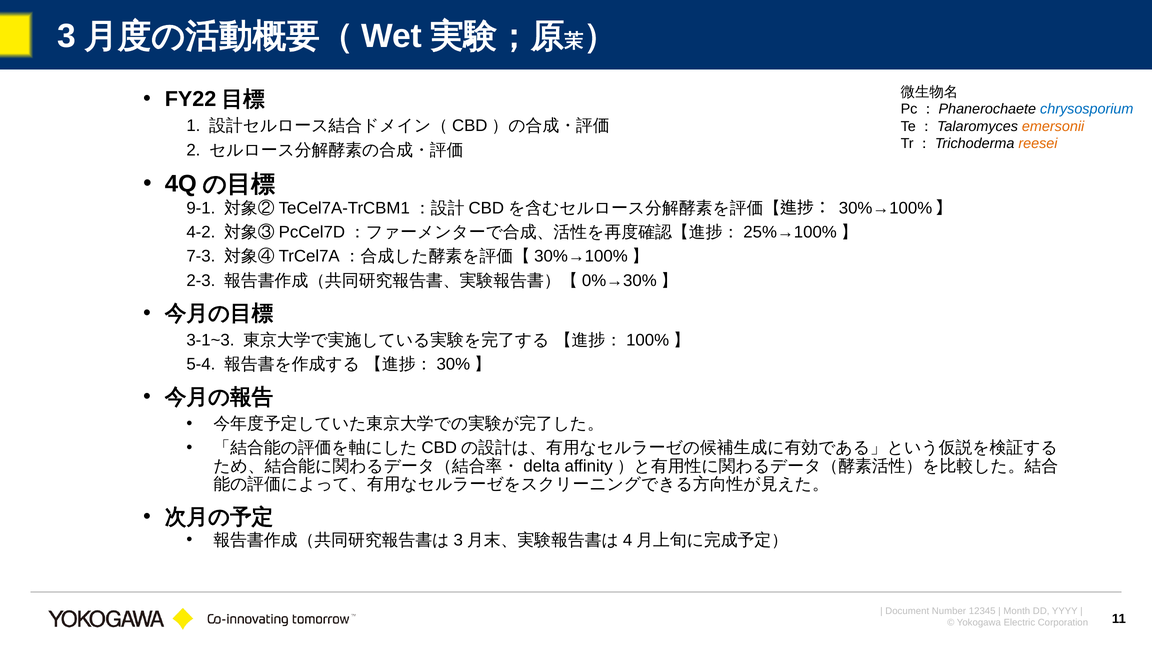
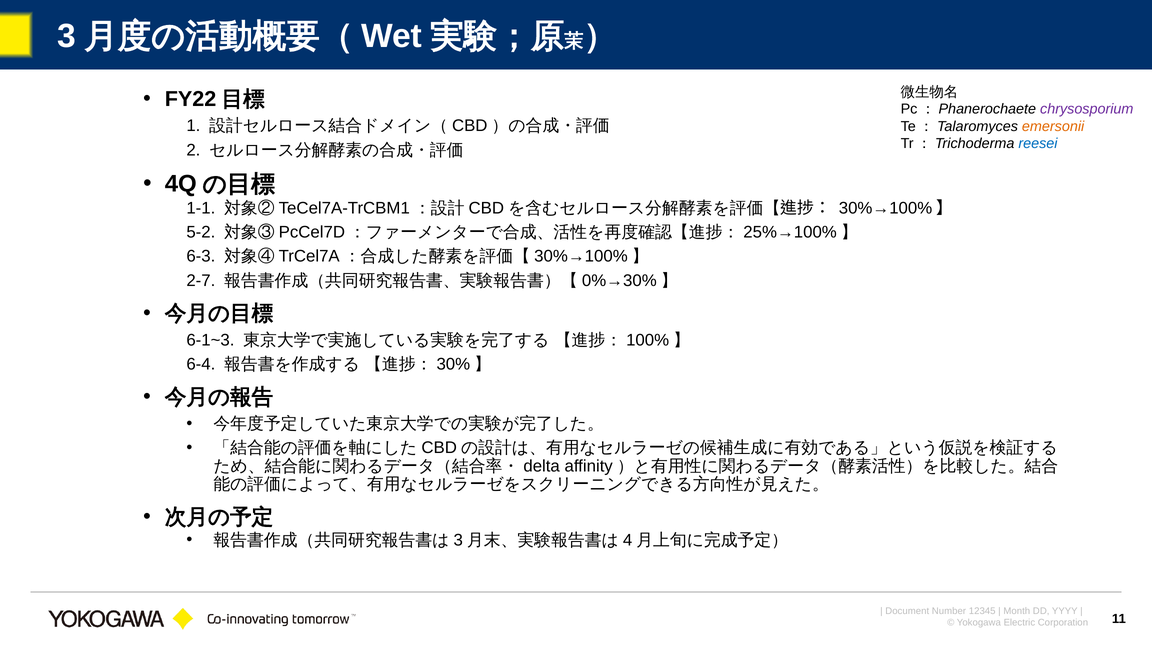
chrysosporium colour: blue -> purple (1087, 109)
reesei colour: orange -> blue (1038, 144)
9-1: 9-1 -> 1-1 (201, 208)
4-2: 4-2 -> 5-2 (201, 232)
7-3: 7-3 -> 6-3 (201, 256)
2-3: 2-3 -> 2-7 (201, 281)
3-1~3: 3-1~3 -> 6-1~3 (210, 340)
5-4: 5-4 -> 6-4 (201, 364)
